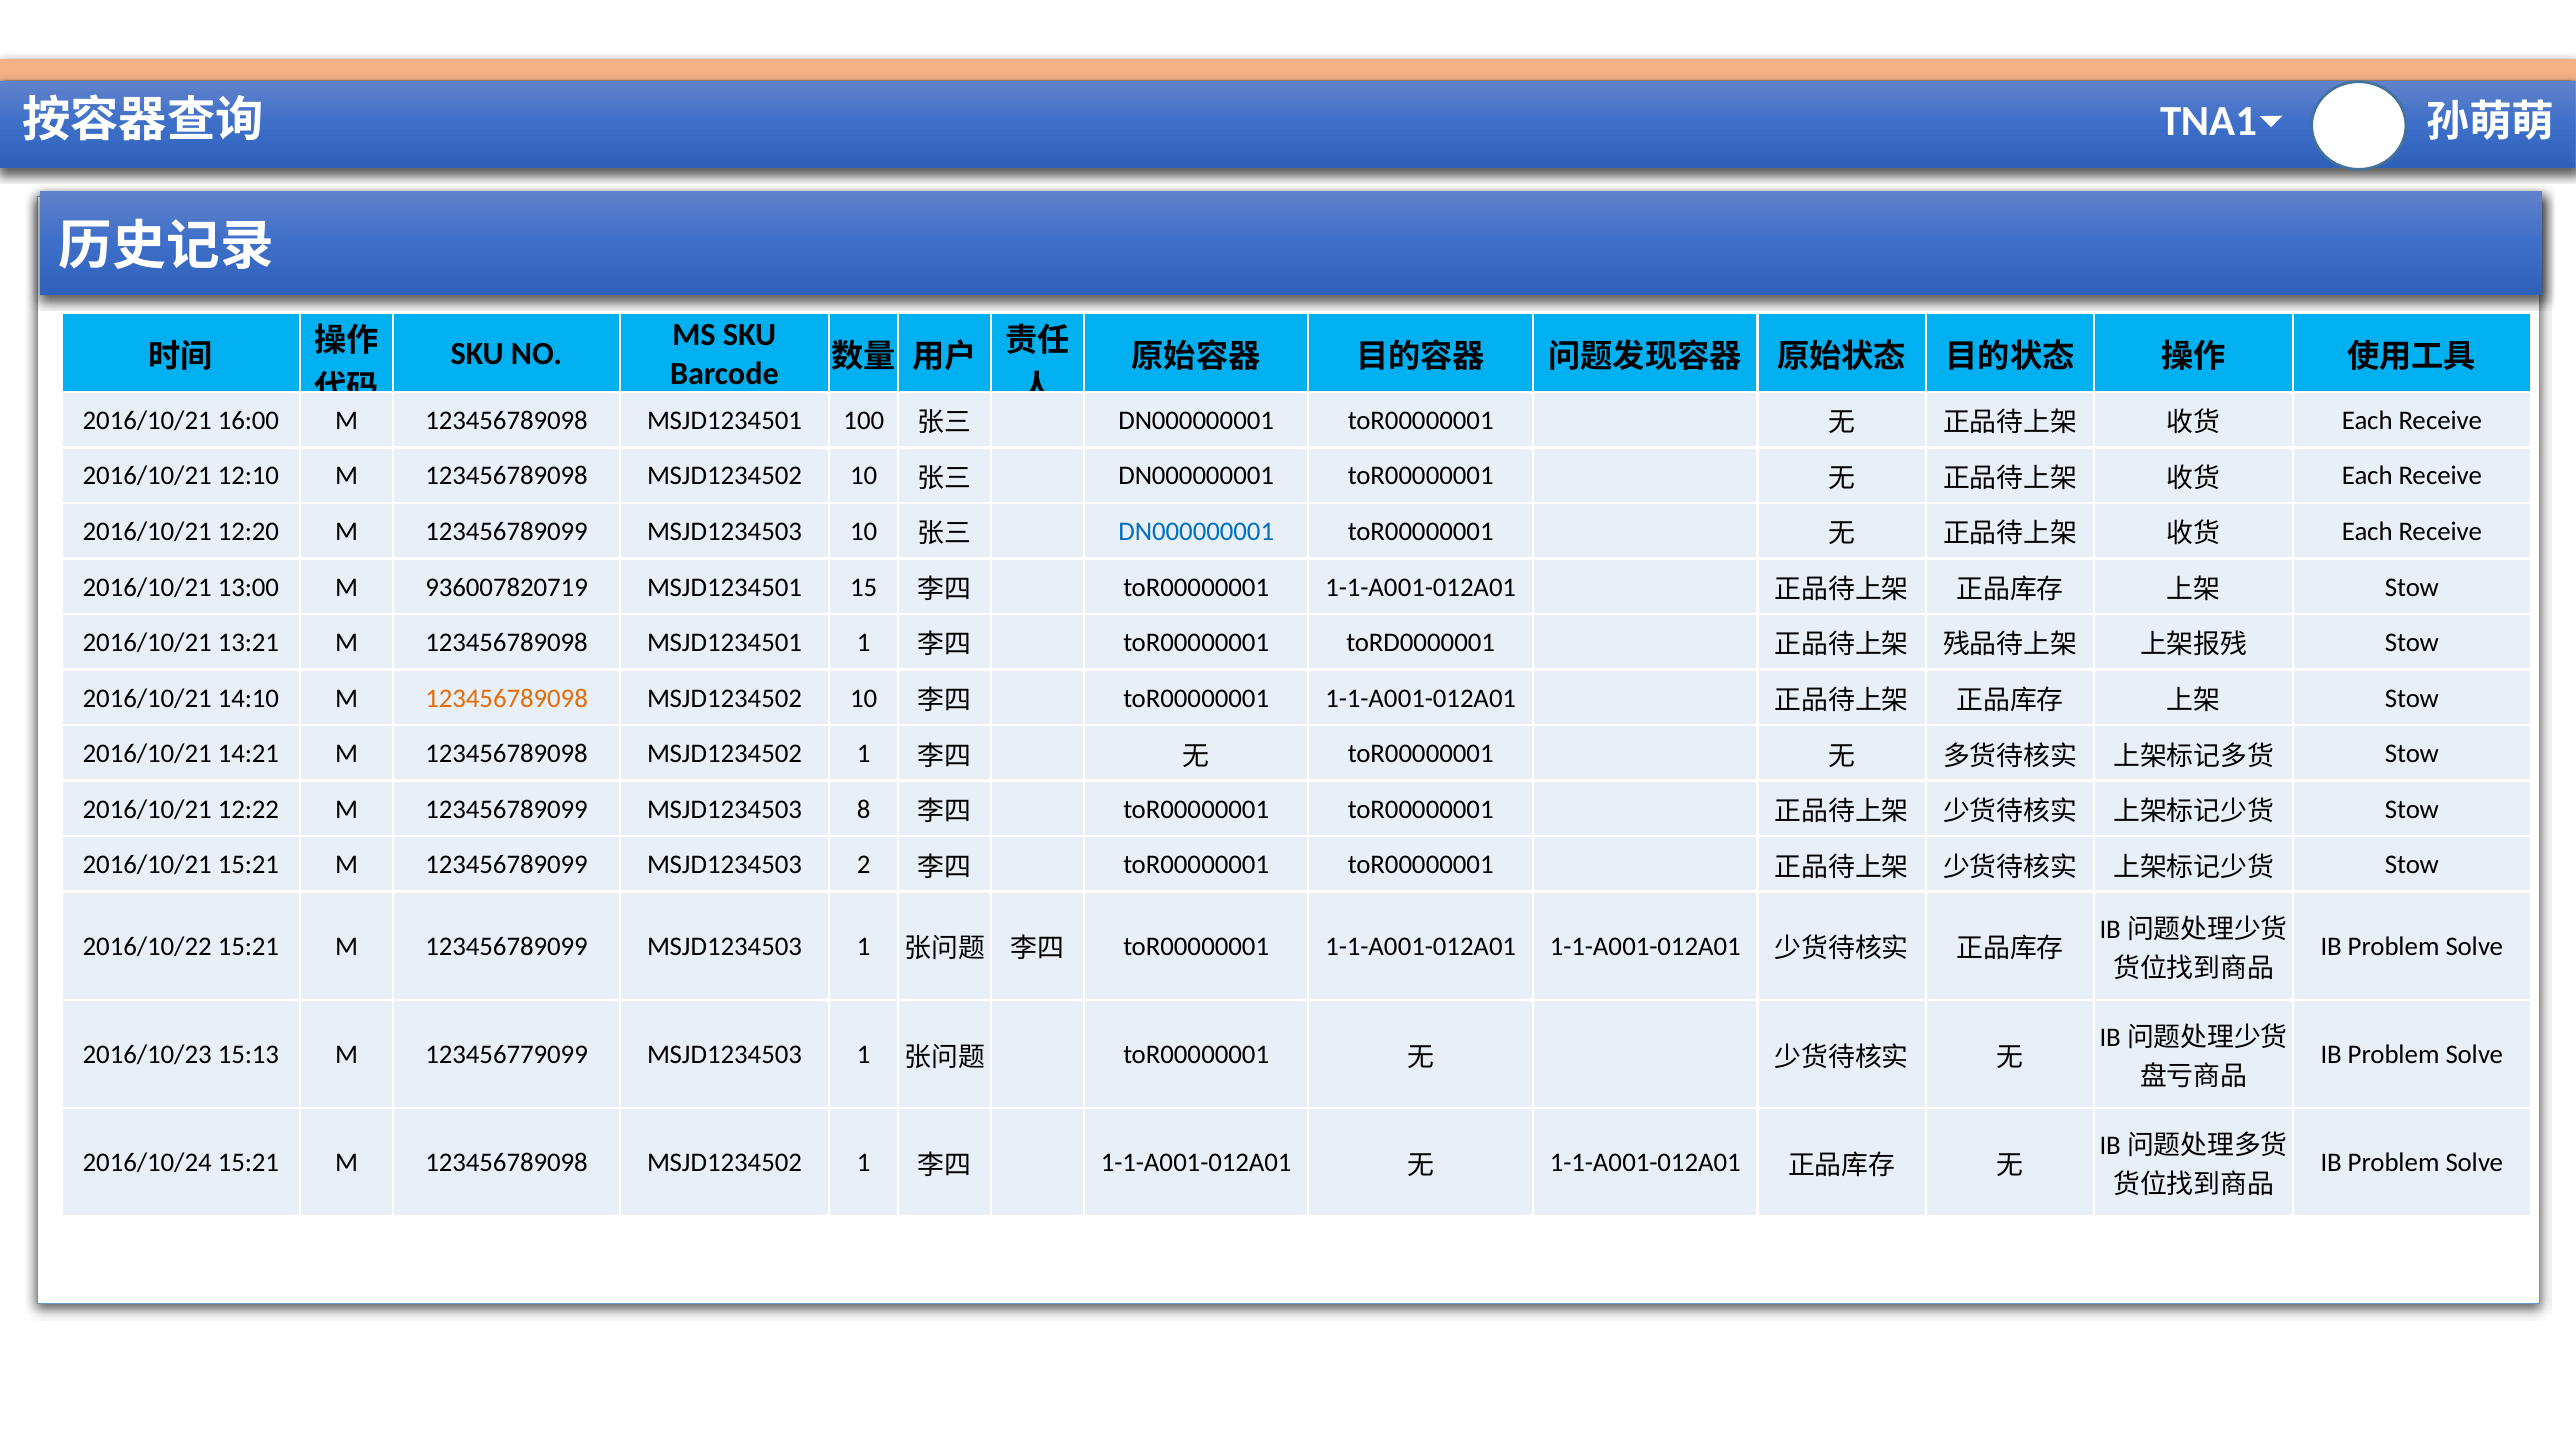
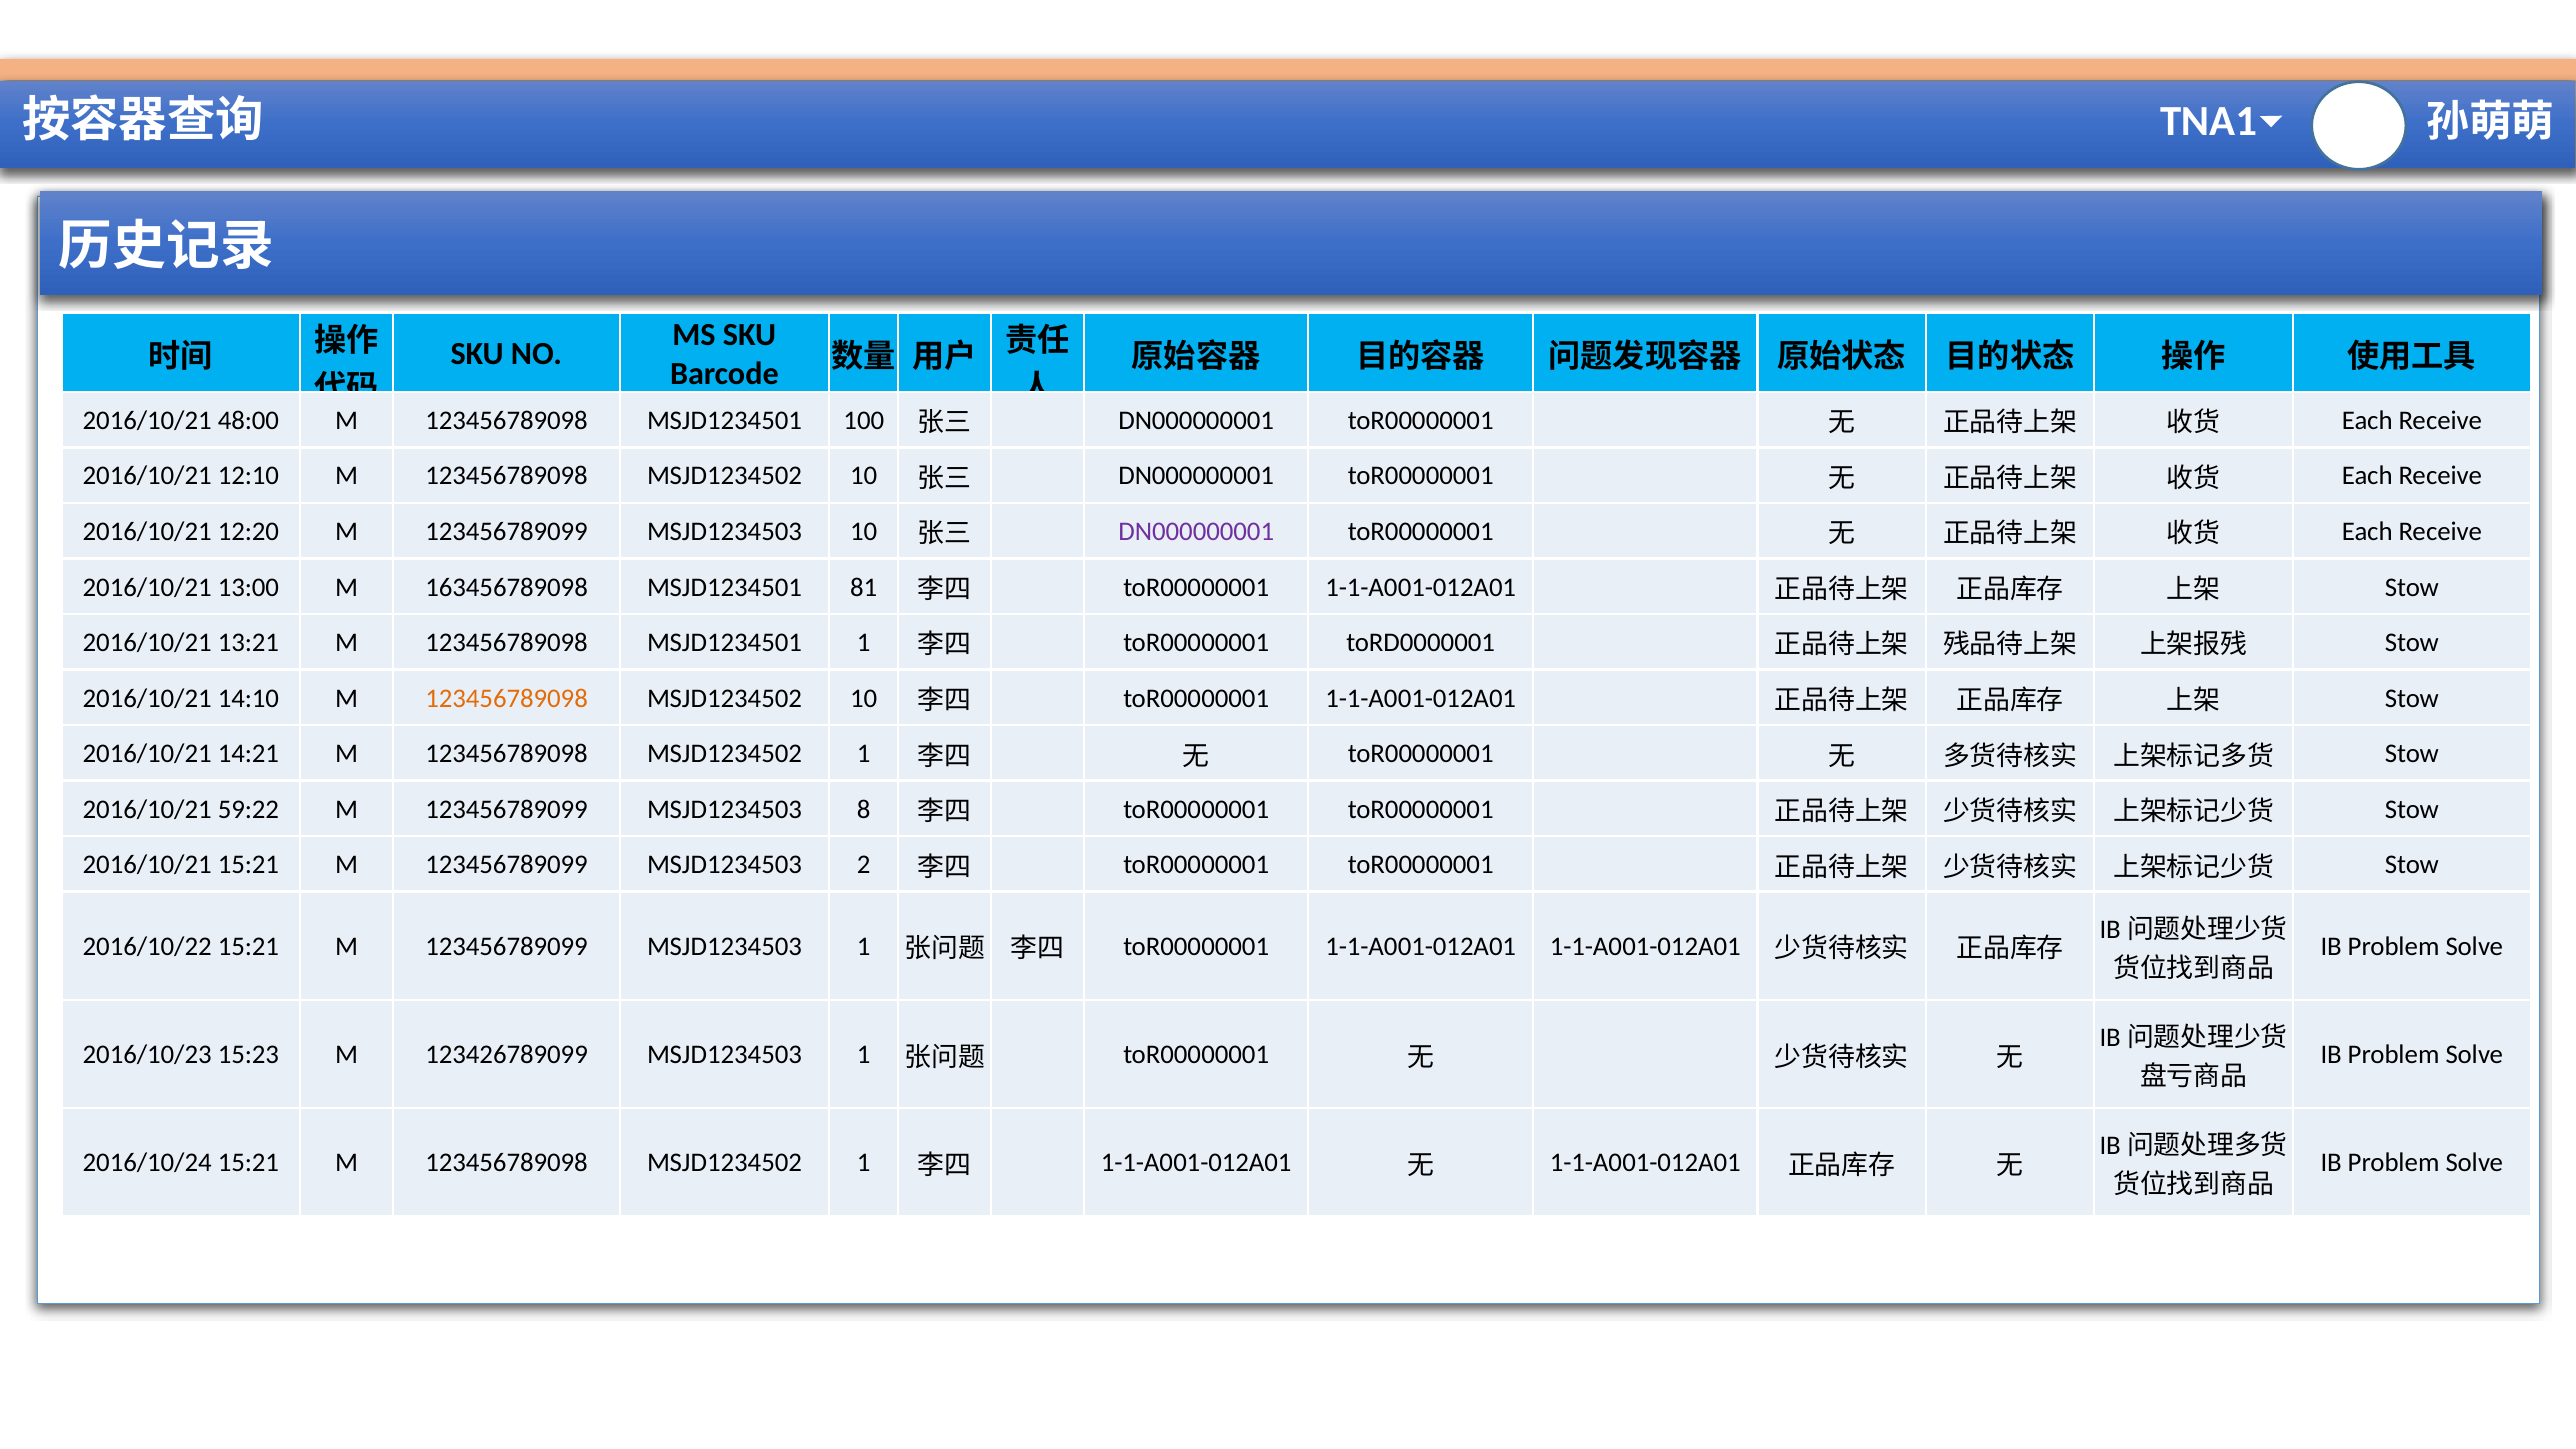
16:00: 16:00 -> 48:00 (248, 421)
DN000000001 colour: blue -> purple (1196, 532)
936007820719: 936007820719 -> 163456789098 (507, 587)
15: 15 -> 81 (864, 587)
12:22: 12:22 -> 59:22 (248, 809)
15:13: 15:13 -> 15:23 (248, 1055)
123456779099: 123456779099 -> 123426789099 (507, 1055)
